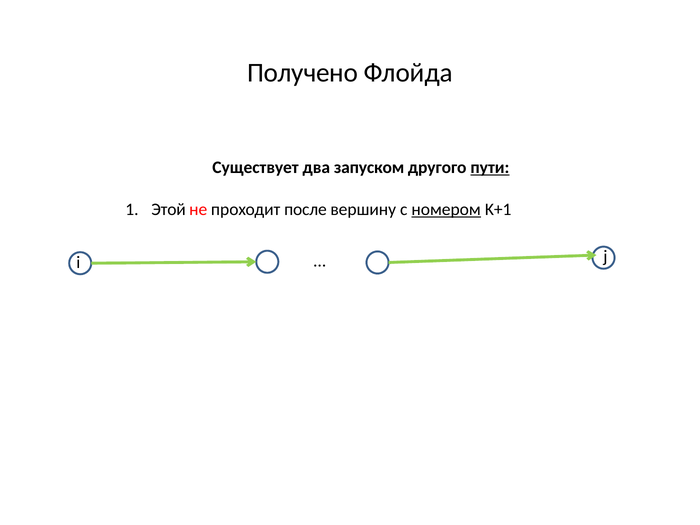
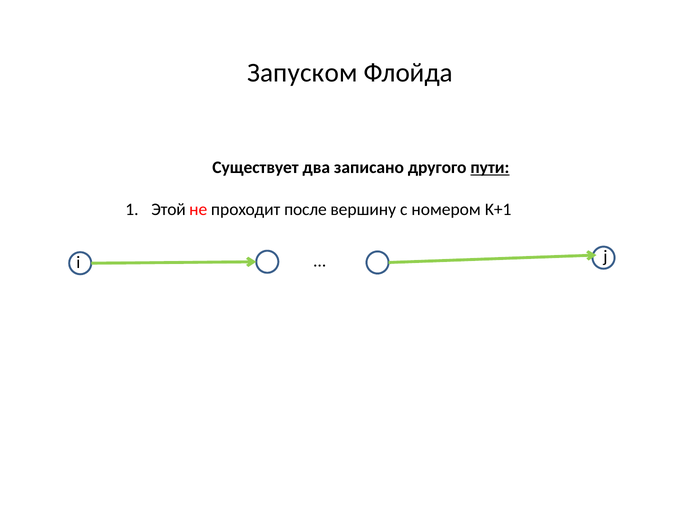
Получено: Получено -> Запуском (302, 73)
запуском: запуском -> записано (369, 167)
номером underline: present -> none (446, 209)
